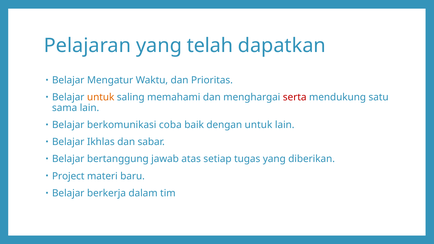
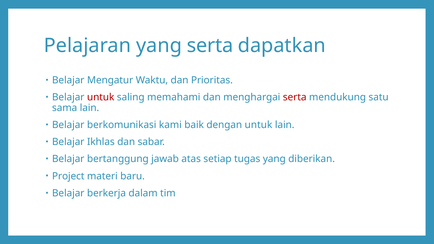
yang telah: telah -> serta (210, 46)
untuk colour: orange -> red (101, 97)
coba: coba -> kami (170, 125)
